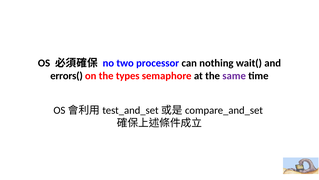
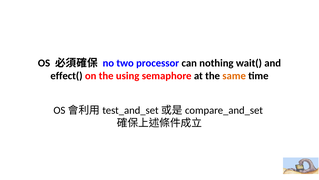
errors(: errors( -> effect( (66, 76)
types: types -> using (128, 76)
same colour: purple -> orange (234, 76)
